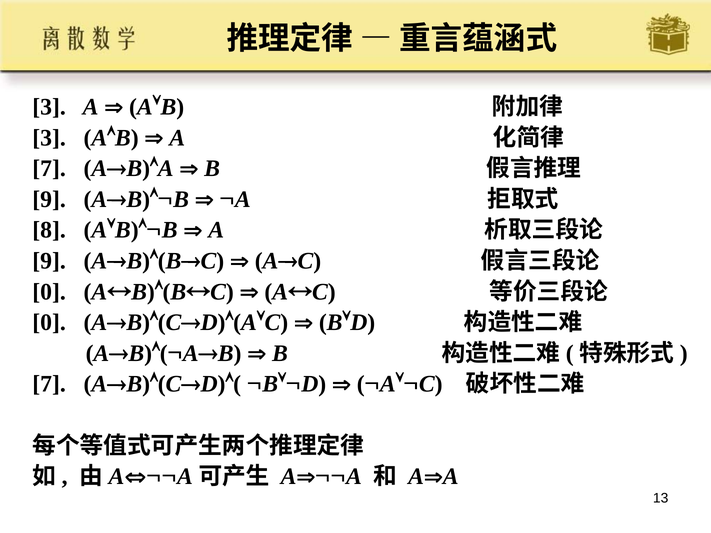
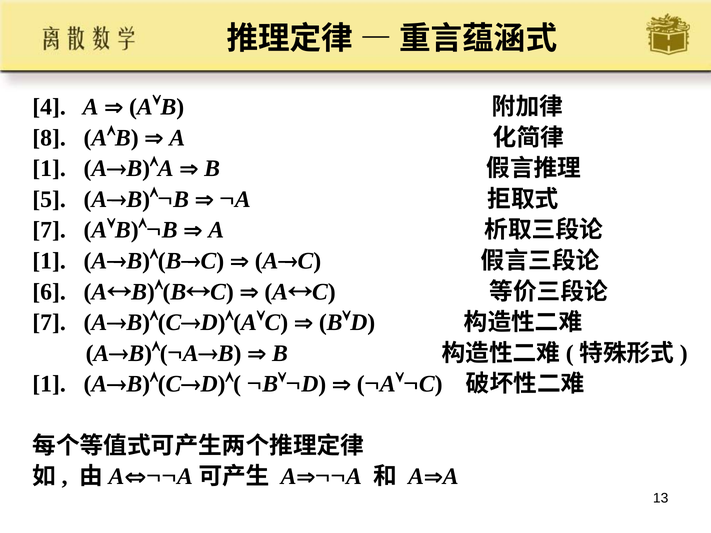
3: 3 -> 4 (49, 107)
3: 3 -> 8 (49, 138)
7: 7 -> 1 (49, 169)
9: 9 -> 5 (49, 199)
8: 8 -> 7 (49, 230)
9: 9 -> 1 (49, 261)
0: 0 -> 6 (49, 292)
0: 0 -> 7 (49, 323)
7: 7 -> 1 (49, 384)
